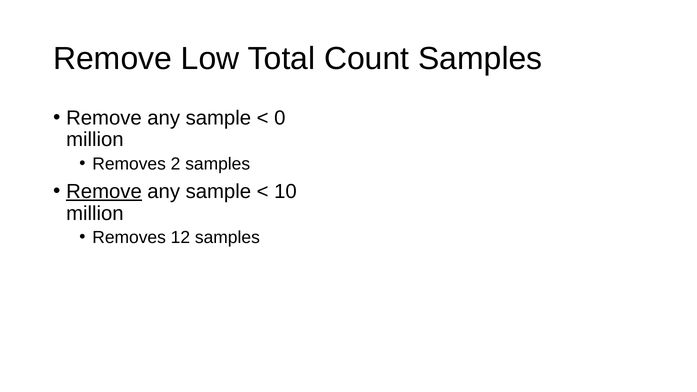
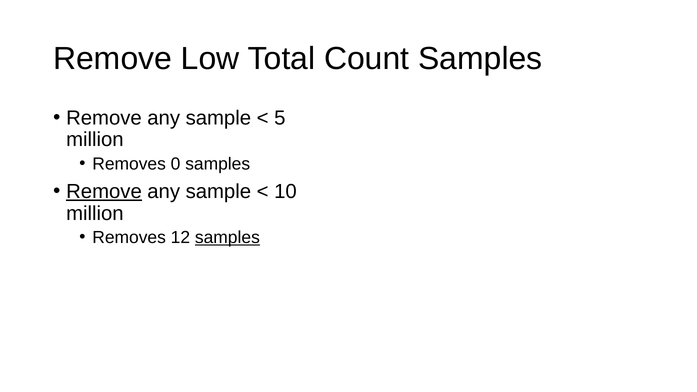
0: 0 -> 5 (280, 118)
2: 2 -> 0 (176, 164)
samples underline: none -> present (227, 237)
